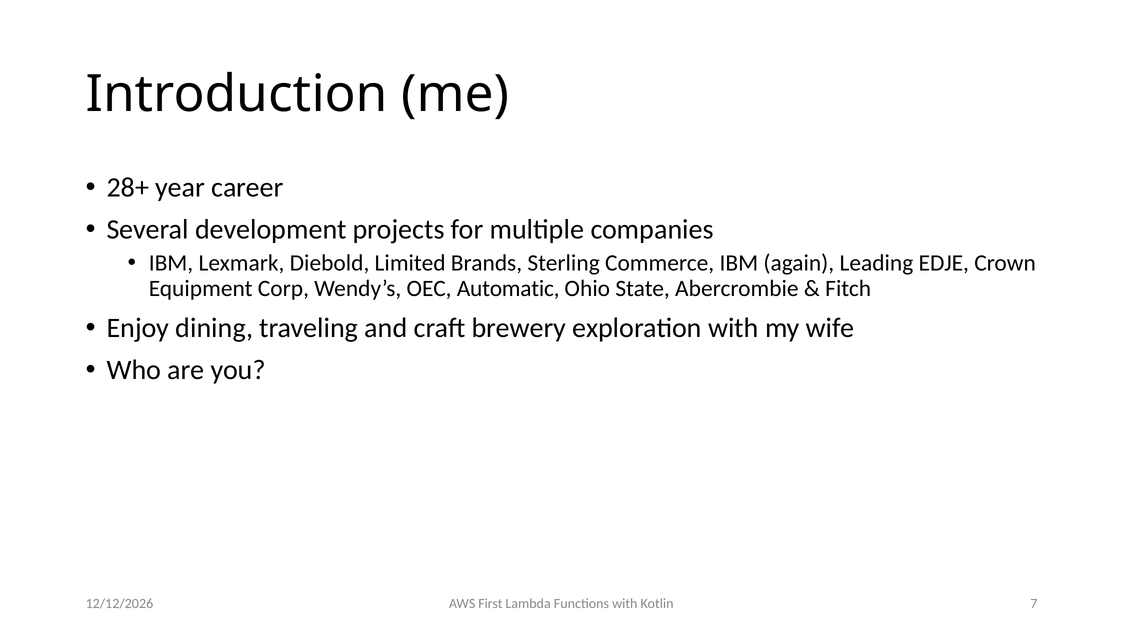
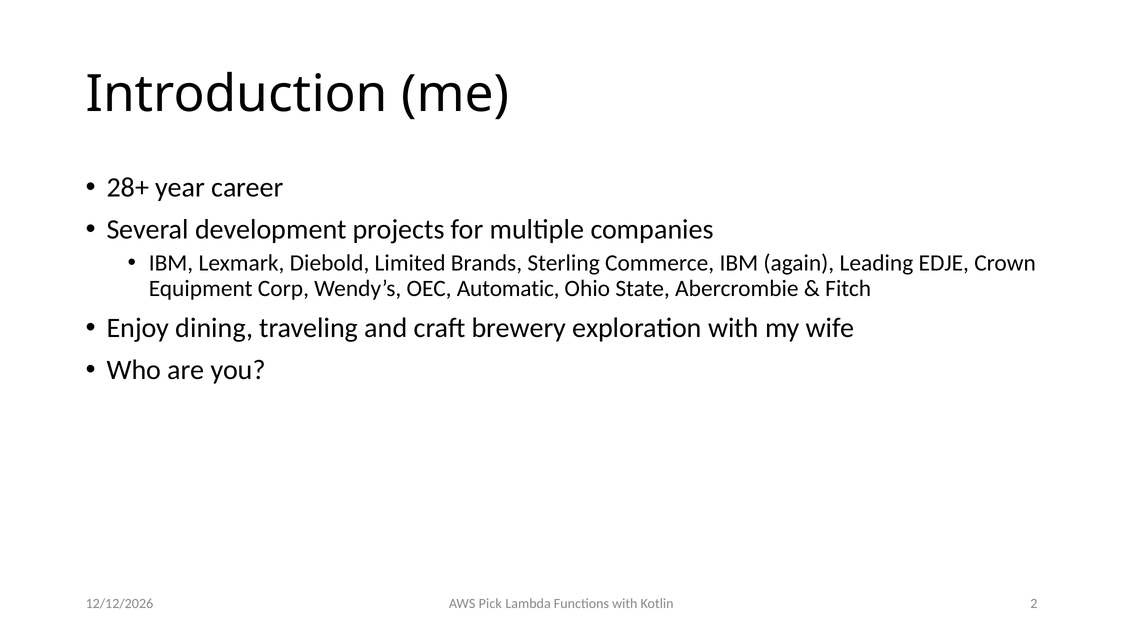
First: First -> Pick (490, 603)
7: 7 -> 2 (1034, 603)
